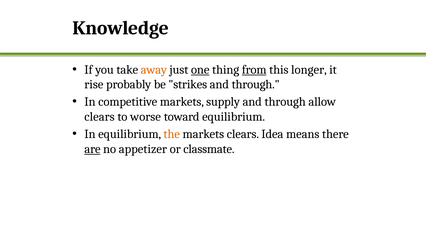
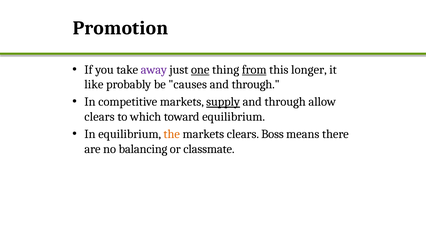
Knowledge: Knowledge -> Promotion (120, 28)
away colour: orange -> purple (154, 70)
rise: rise -> like (94, 85)
strikes: strikes -> causes (188, 85)
supply underline: none -> present (223, 102)
worse: worse -> which (146, 117)
Idea: Idea -> Boss (272, 134)
are underline: present -> none (92, 149)
appetizer: appetizer -> balancing (143, 149)
